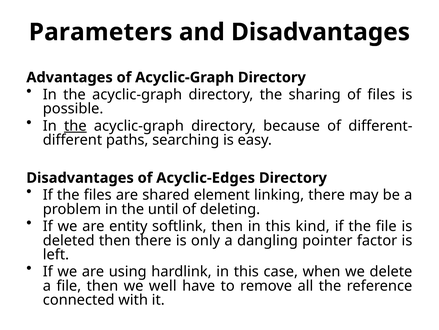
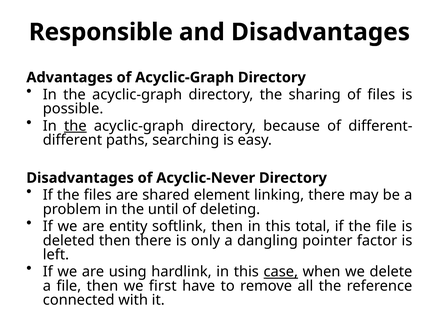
Parameters: Parameters -> Responsible (101, 32)
Acyclic-Edges: Acyclic-Edges -> Acyclic-Never (206, 178)
kind: kind -> total (313, 226)
case underline: none -> present (281, 271)
well: well -> first (163, 285)
